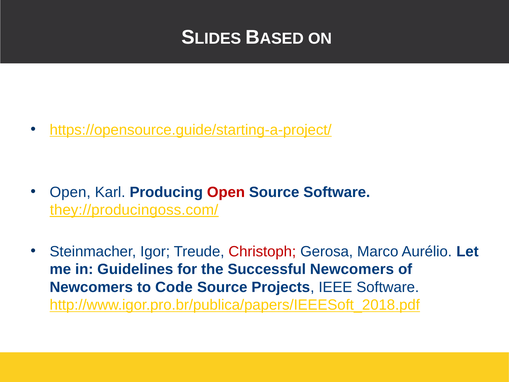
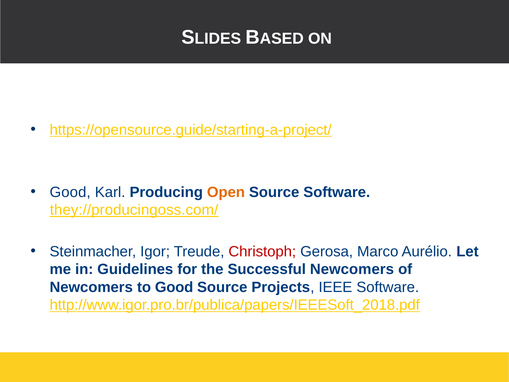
Open: Open -> Good (70, 192)
Open colour: red -> orange (226, 192)
to Code: Code -> Good (174, 287)
